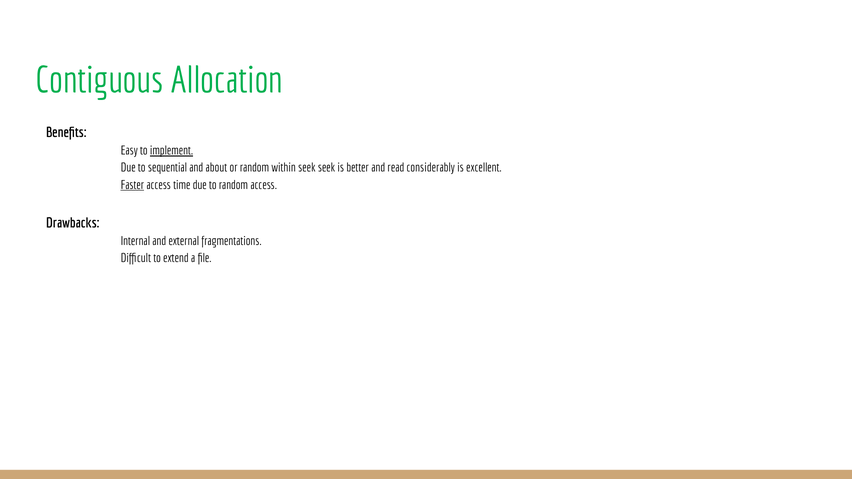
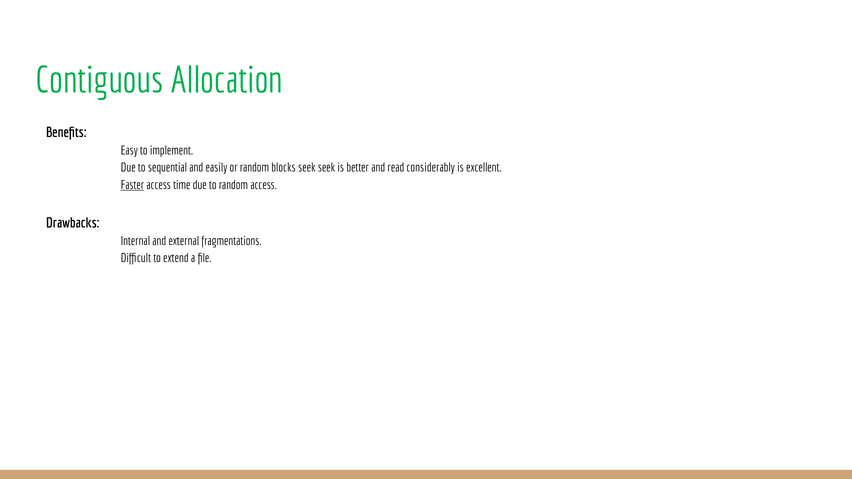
implement underline: present -> none (172, 151)
about: about -> easily (216, 168)
within: within -> blocks (284, 168)
